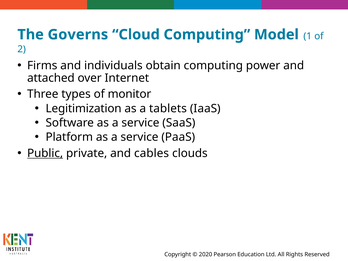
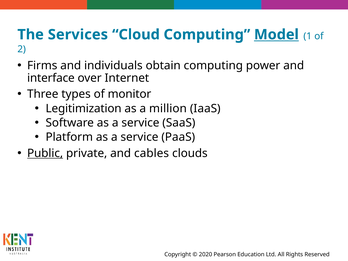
Governs: Governs -> Services (78, 35)
Model underline: none -> present (276, 35)
attached: attached -> interface (51, 78)
tablets: tablets -> million (168, 108)
